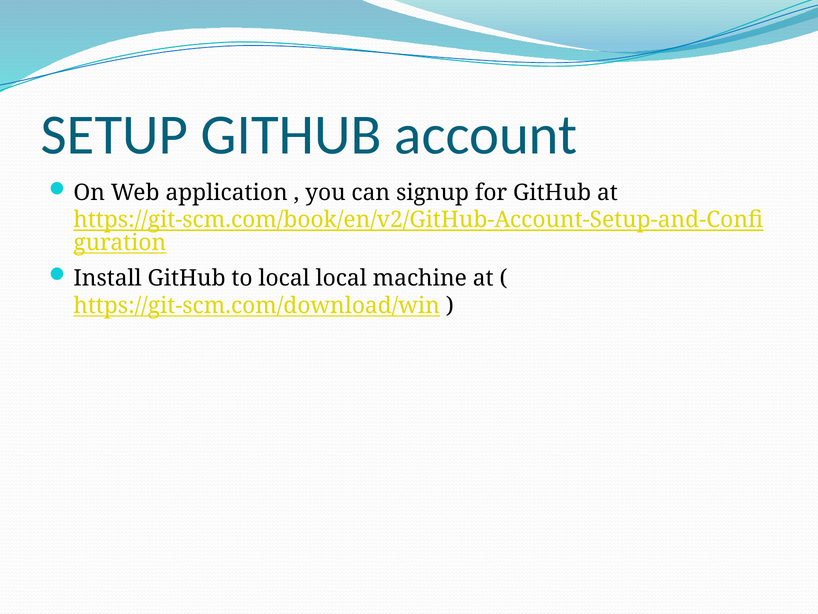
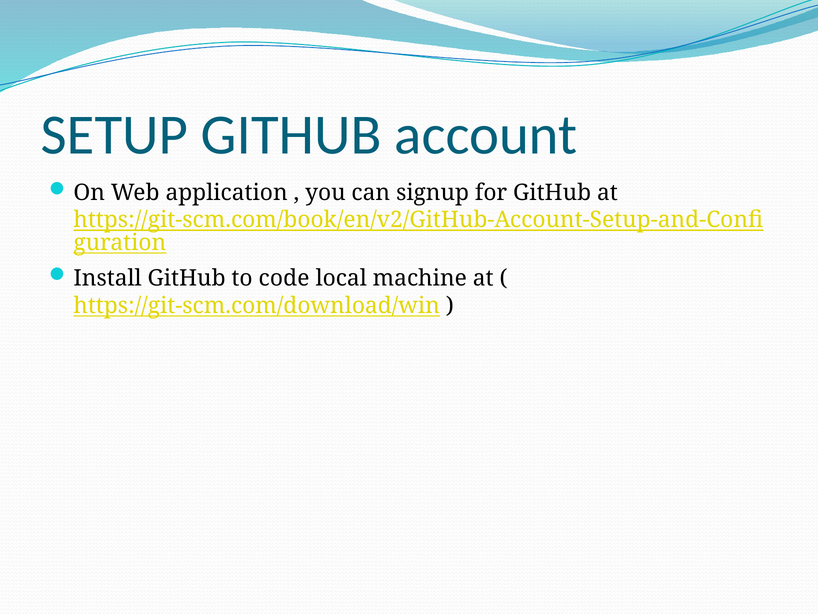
to local: local -> code (284, 278)
